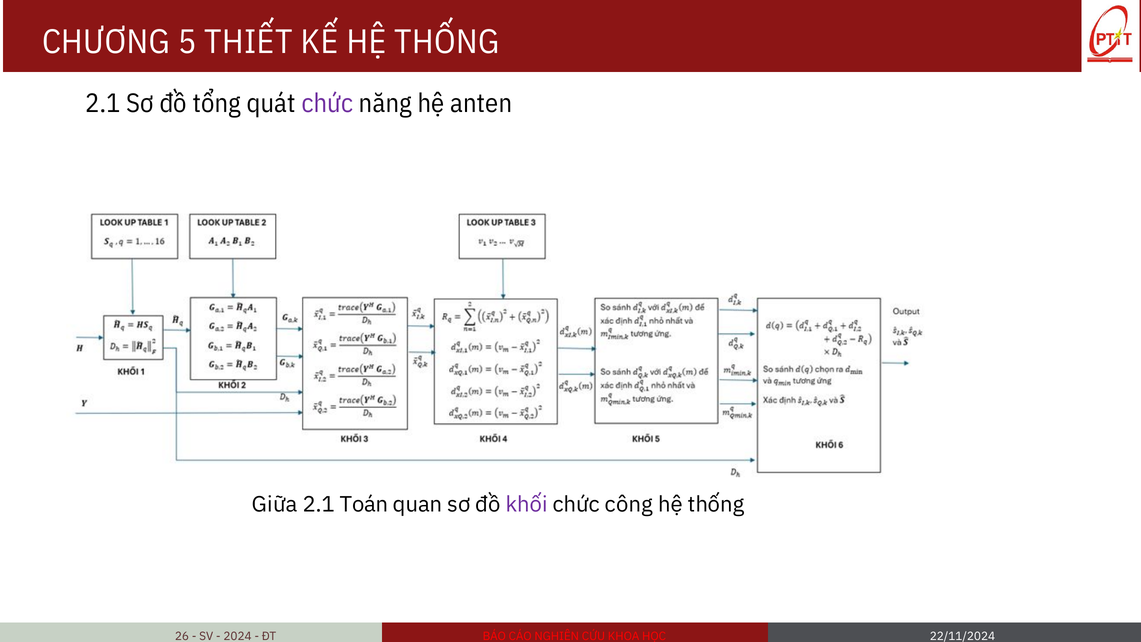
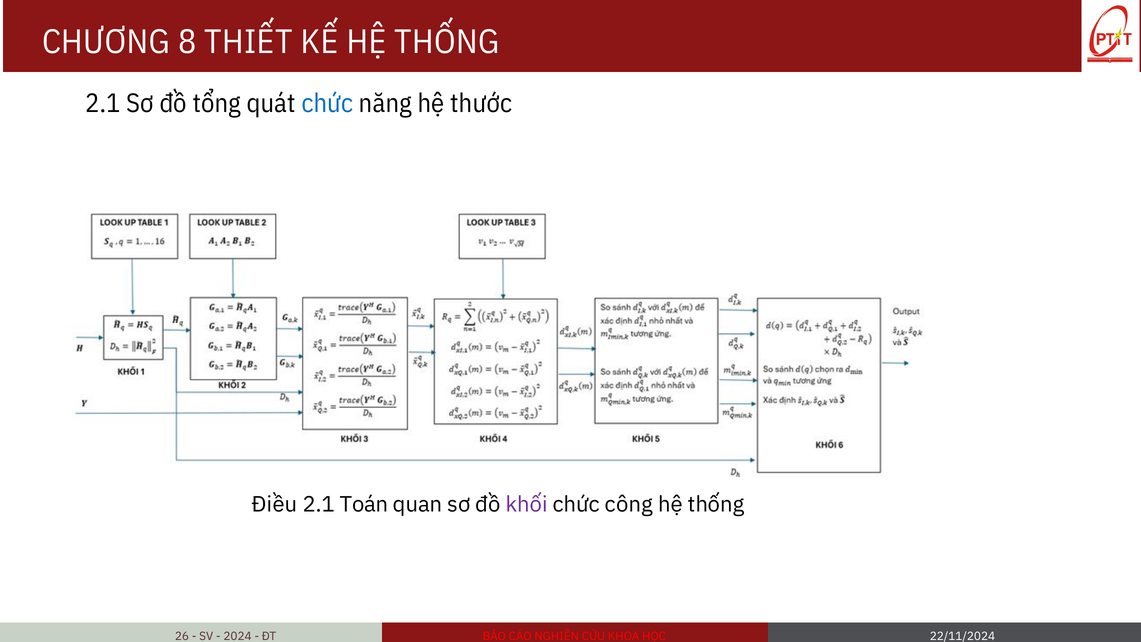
5: 5 -> 8 (187, 42)
chức colour: purple -> blue (327, 103)
anten: anten -> thước (481, 103)
Giữa: Giữa -> Điều (275, 504)
